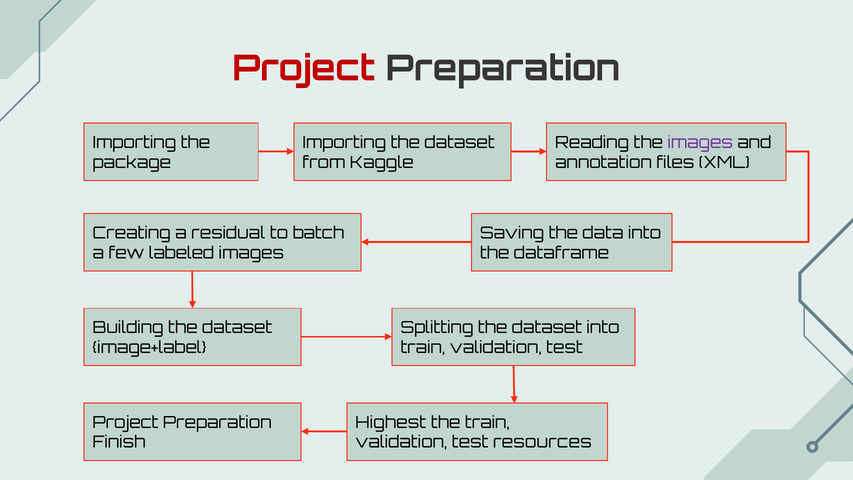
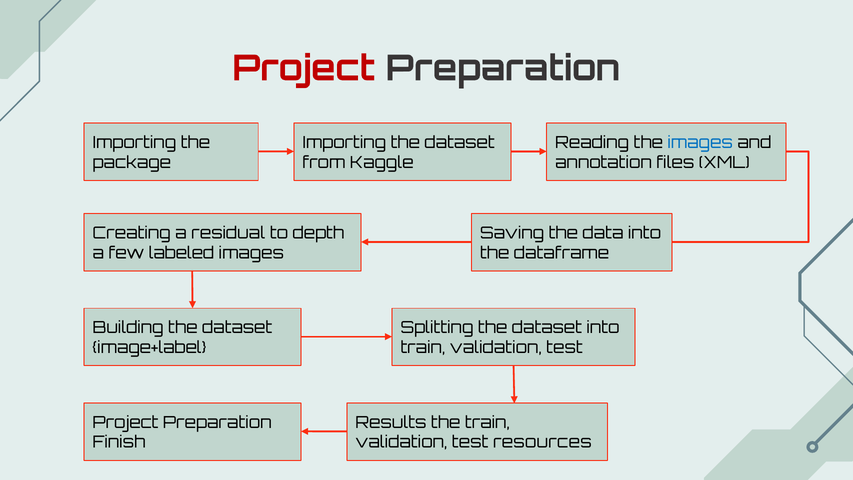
images colour: purple -> blue (700, 143)
batch: batch -> depth (318, 233)
Highest: Highest -> Results (391, 422)
